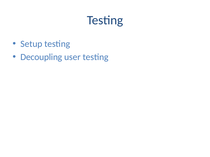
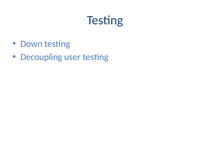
Setup: Setup -> Down (31, 44)
